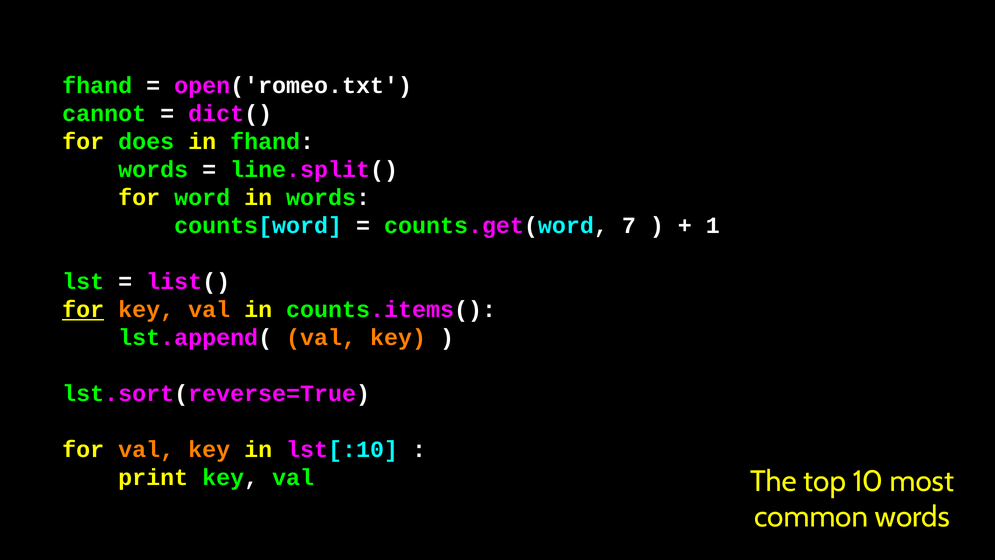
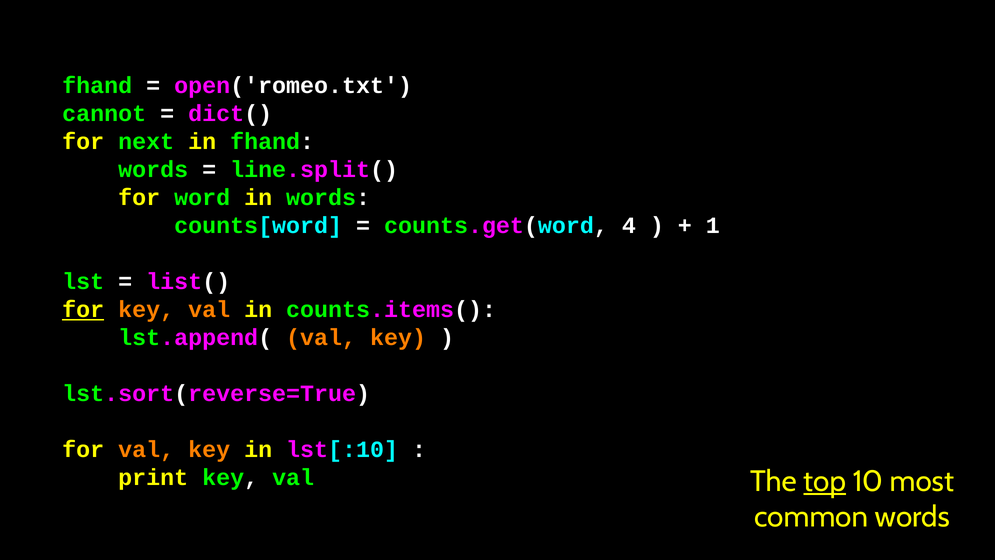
does: does -> next (146, 142)
7: 7 -> 4 (629, 225)
top underline: none -> present (825, 481)
